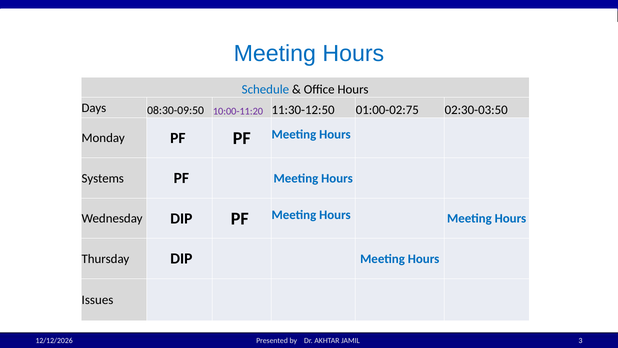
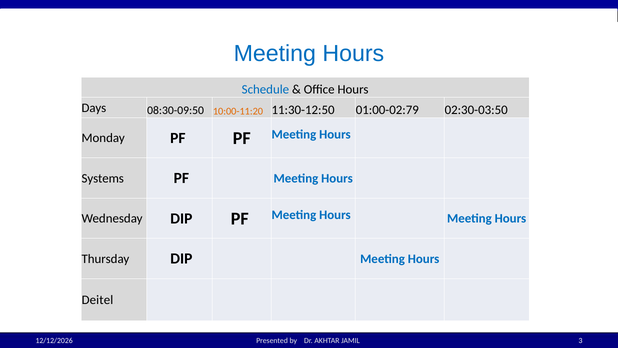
10:00-11:20 colour: purple -> orange (238, 111)
01:00-02:75: 01:00-02:75 -> 01:00-02:79 (387, 110)
Issues: Issues -> Deitel (97, 300)
